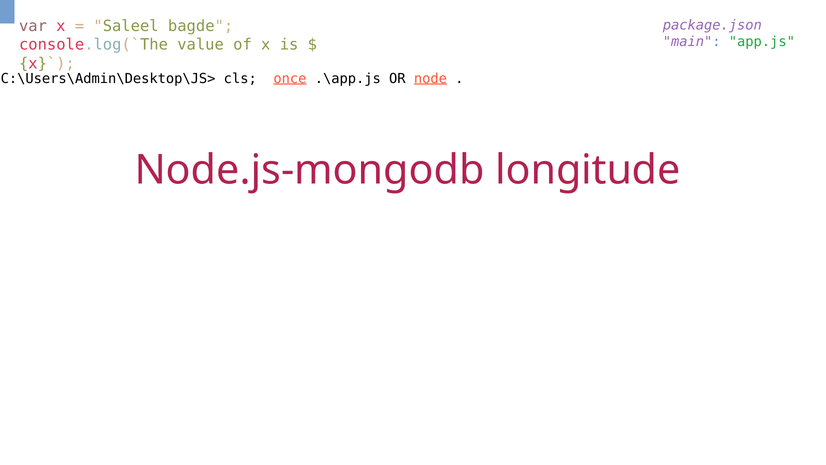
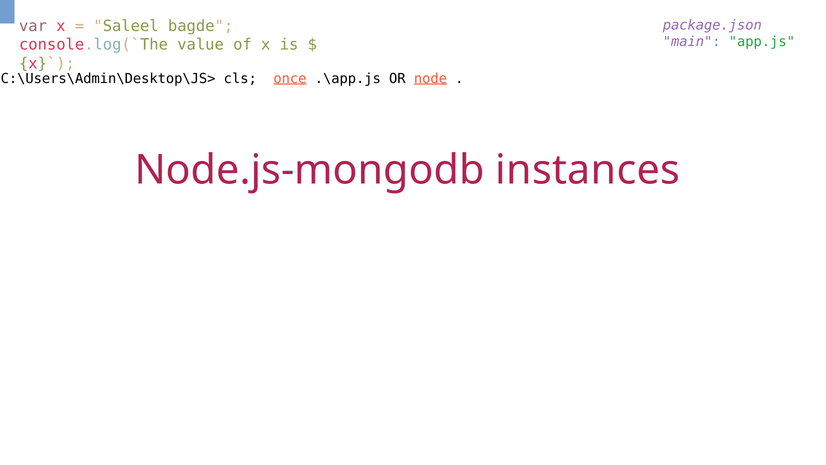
longitude: longitude -> instances (588, 170)
